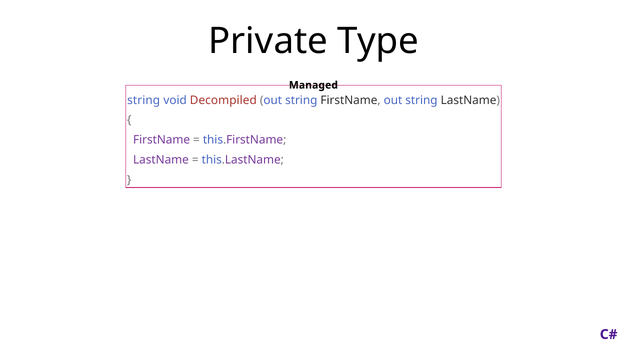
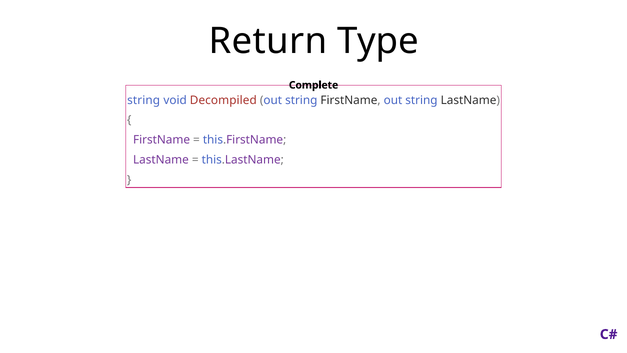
Private: Private -> Return (268, 41)
Managed: Managed -> Complete (314, 85)
